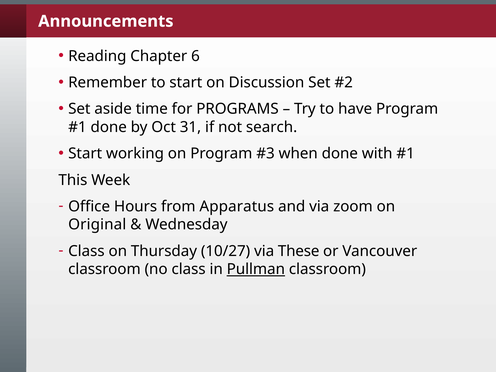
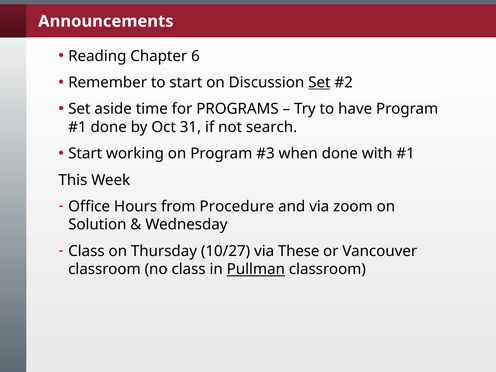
Set underline: none -> present (319, 83)
Apparatus: Apparatus -> Procedure (237, 206)
Original: Original -> Solution (97, 225)
